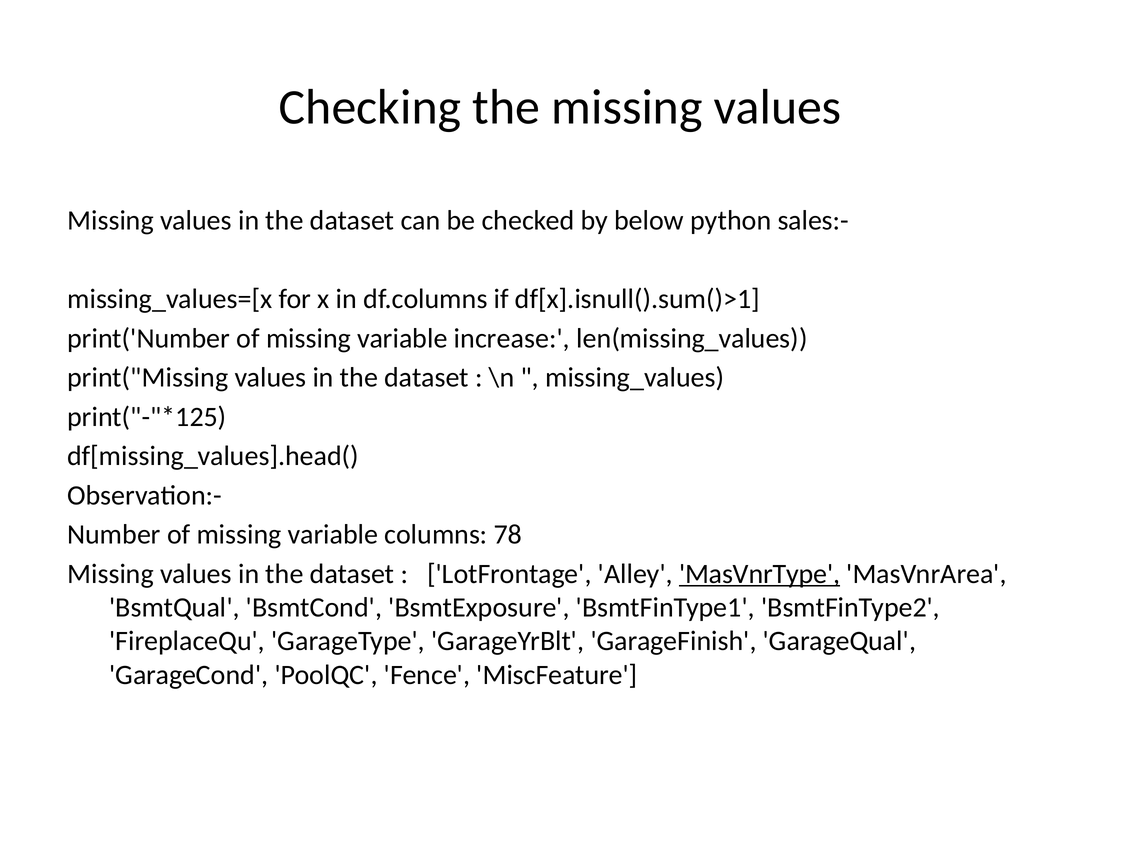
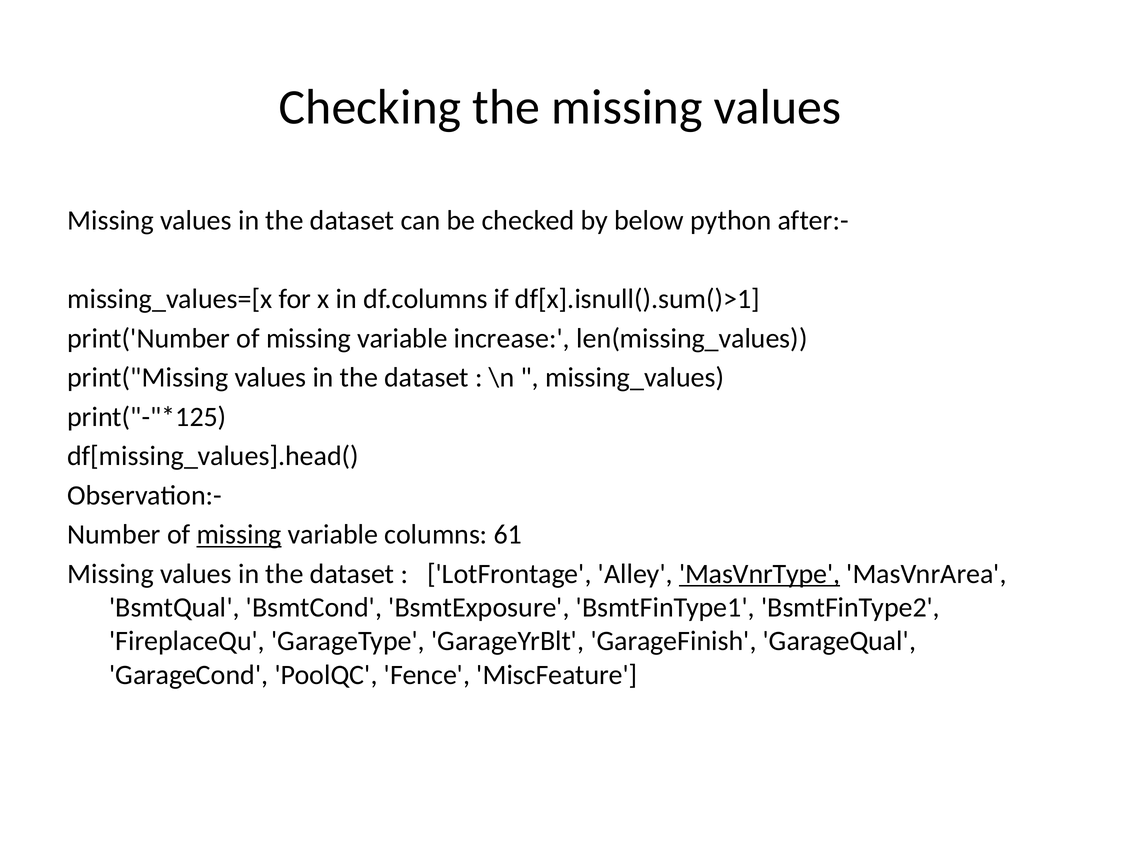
sales:-: sales:- -> after:- (813, 221)
missing underline: none -> present (239, 534)
78: 78 -> 61 (508, 534)
